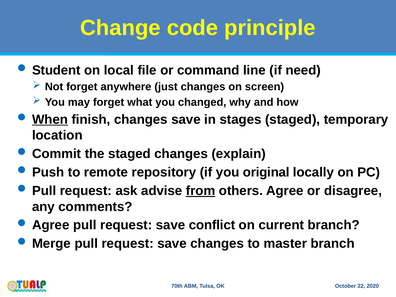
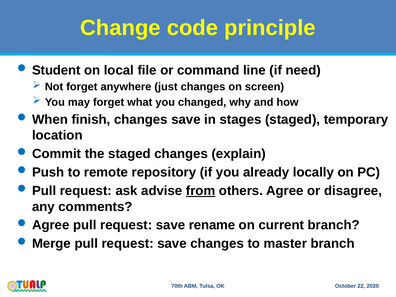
When underline: present -> none (50, 120)
original: original -> already (266, 172)
conflict: conflict -> rename (212, 225)
